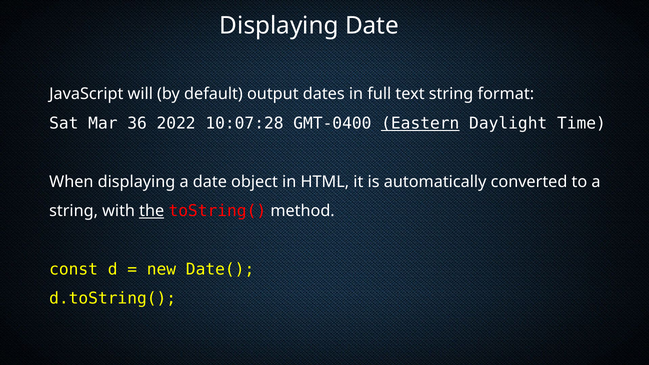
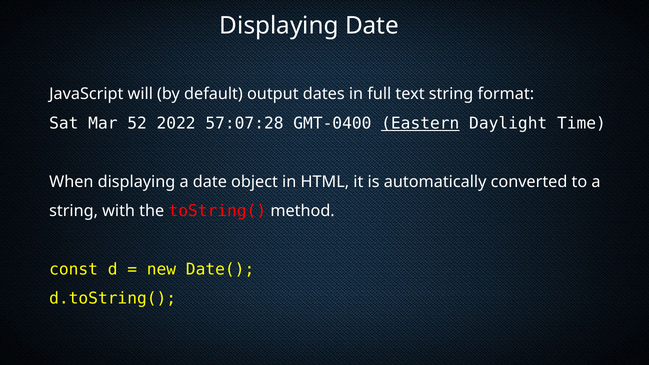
36: 36 -> 52 (137, 123)
10:07:28: 10:07:28 -> 57:07:28 (244, 123)
the underline: present -> none (152, 211)
